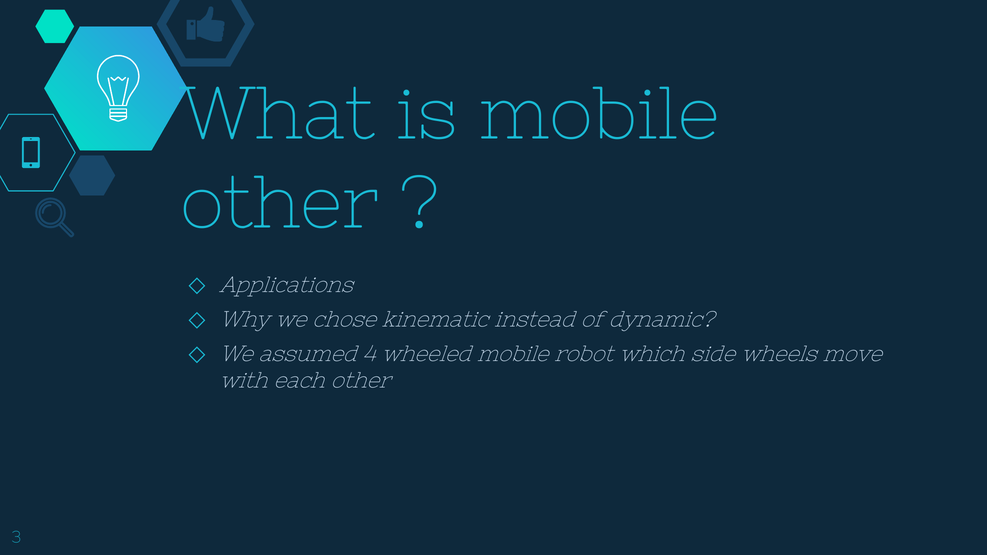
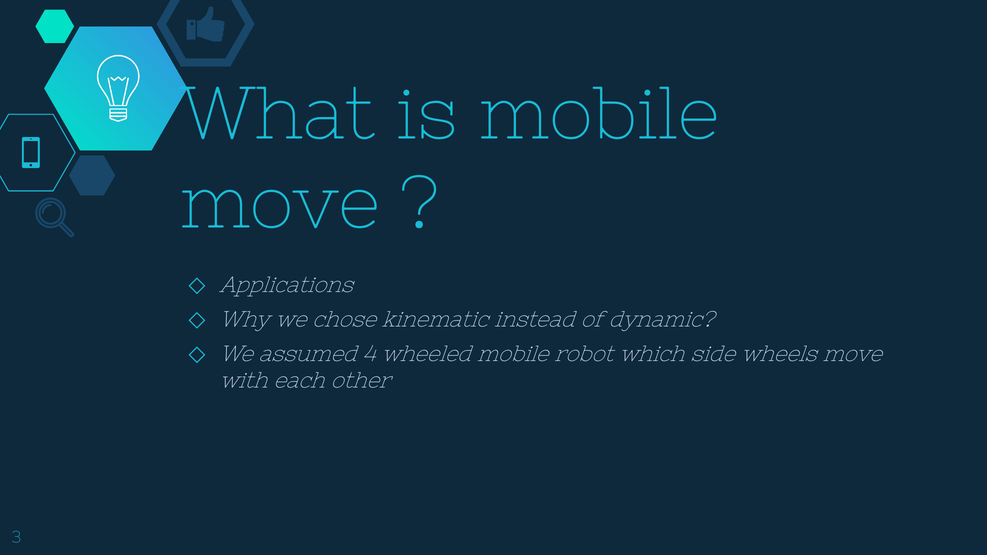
other: other -> move (280, 203)
